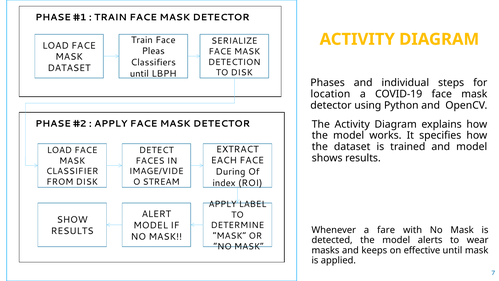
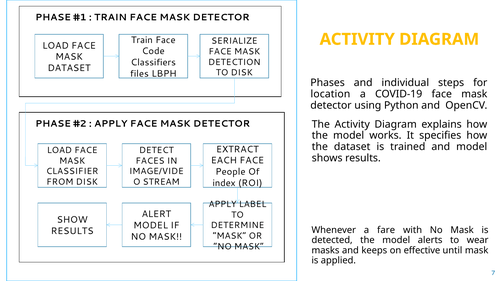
Pleas: Pleas -> Code (153, 51)
until: until -> files (139, 74)
During: During -> People (230, 172)
